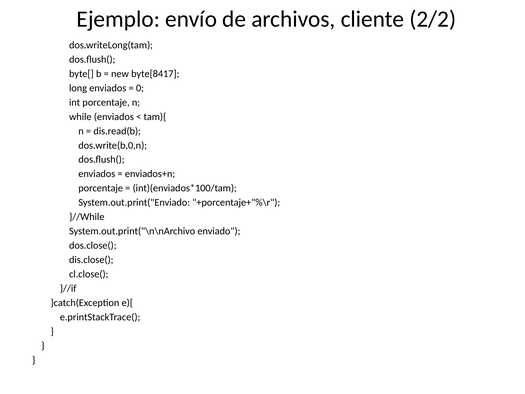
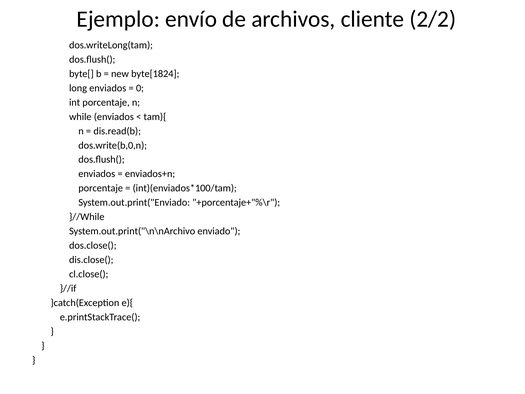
byte[8417: byte[8417 -> byte[1824 (155, 74)
